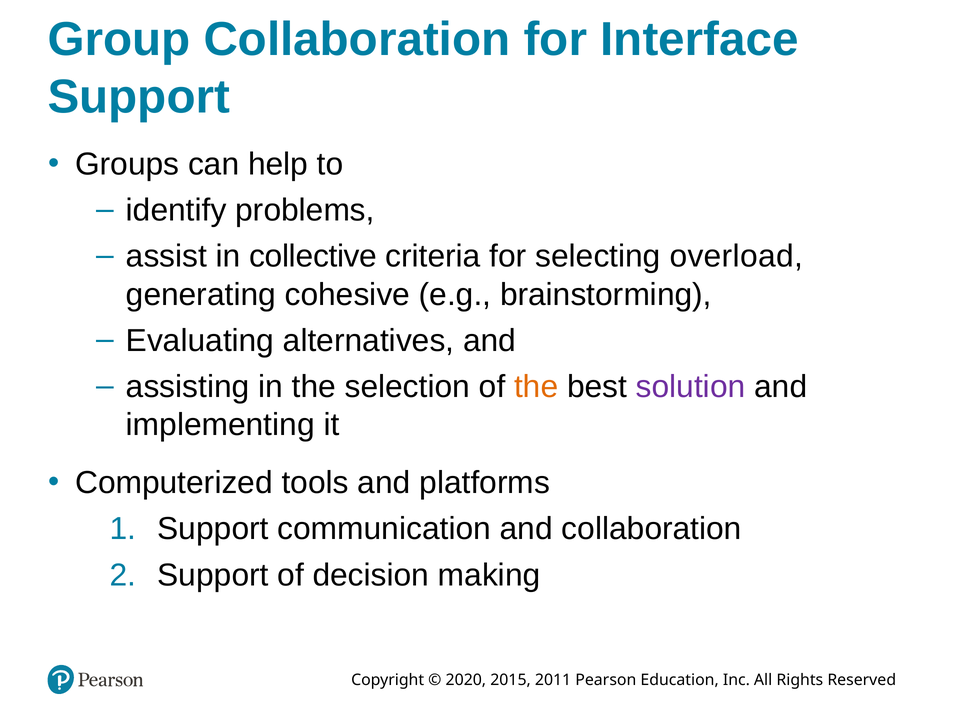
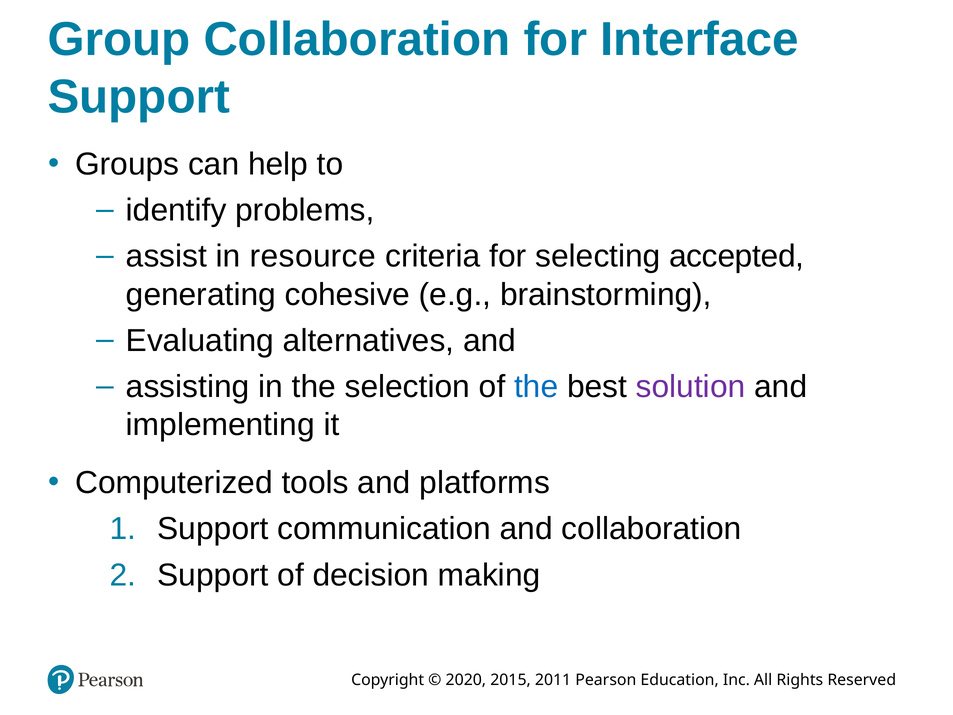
collective: collective -> resource (313, 256)
overload: overload -> accepted (737, 256)
the colour: orange -> blue (536, 387)
